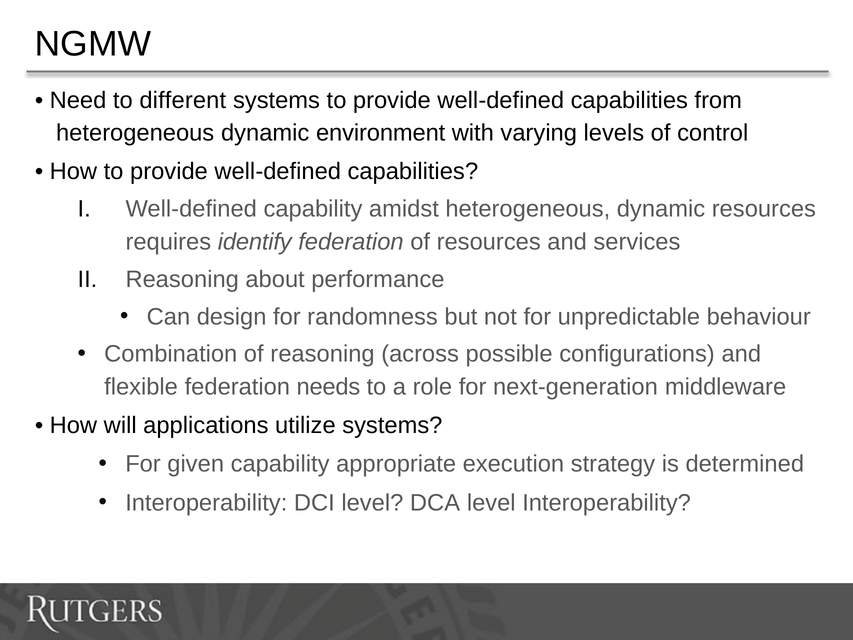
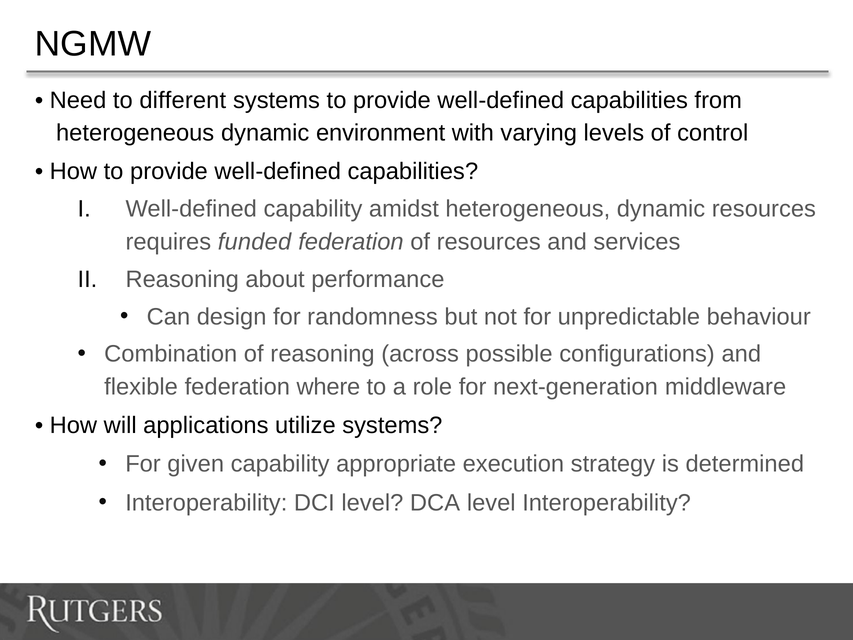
identify: identify -> funded (255, 242)
needs: needs -> where (328, 387)
